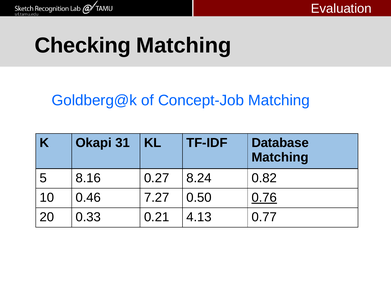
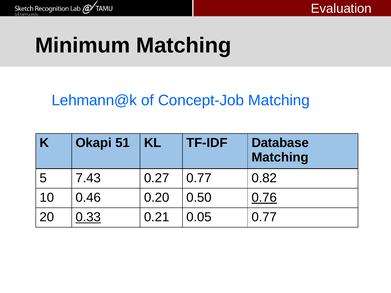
Checking: Checking -> Minimum (83, 46)
Goldberg@k: Goldberg@k -> Lehmann@k (94, 101)
31: 31 -> 51 (123, 143)
8.16: 8.16 -> 7.43 (88, 178)
0.27 8.24: 8.24 -> 0.77 (199, 178)
7.27: 7.27 -> 0.20 (157, 198)
0.33 underline: none -> present (88, 217)
4.13: 4.13 -> 0.05 (199, 217)
